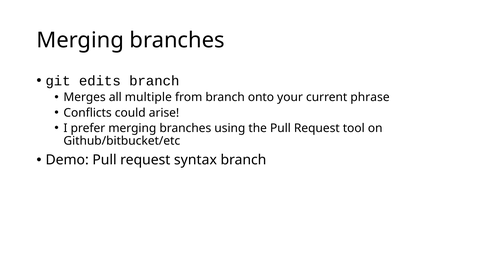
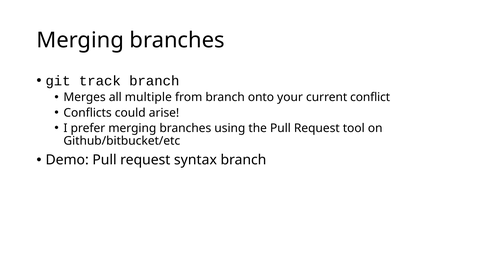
edits: edits -> track (100, 81)
phrase: phrase -> conflict (370, 97)
